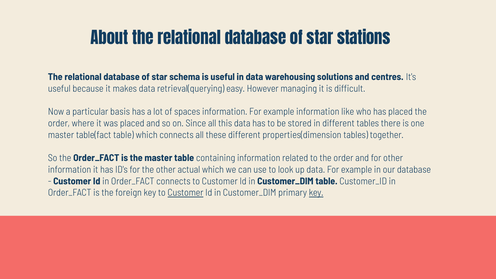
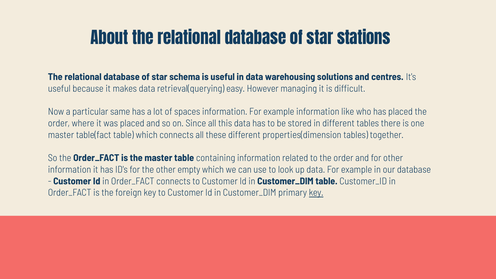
basis: basis -> same (120, 112)
actual: actual -> empty (189, 170)
Customer underline: present -> none (185, 193)
